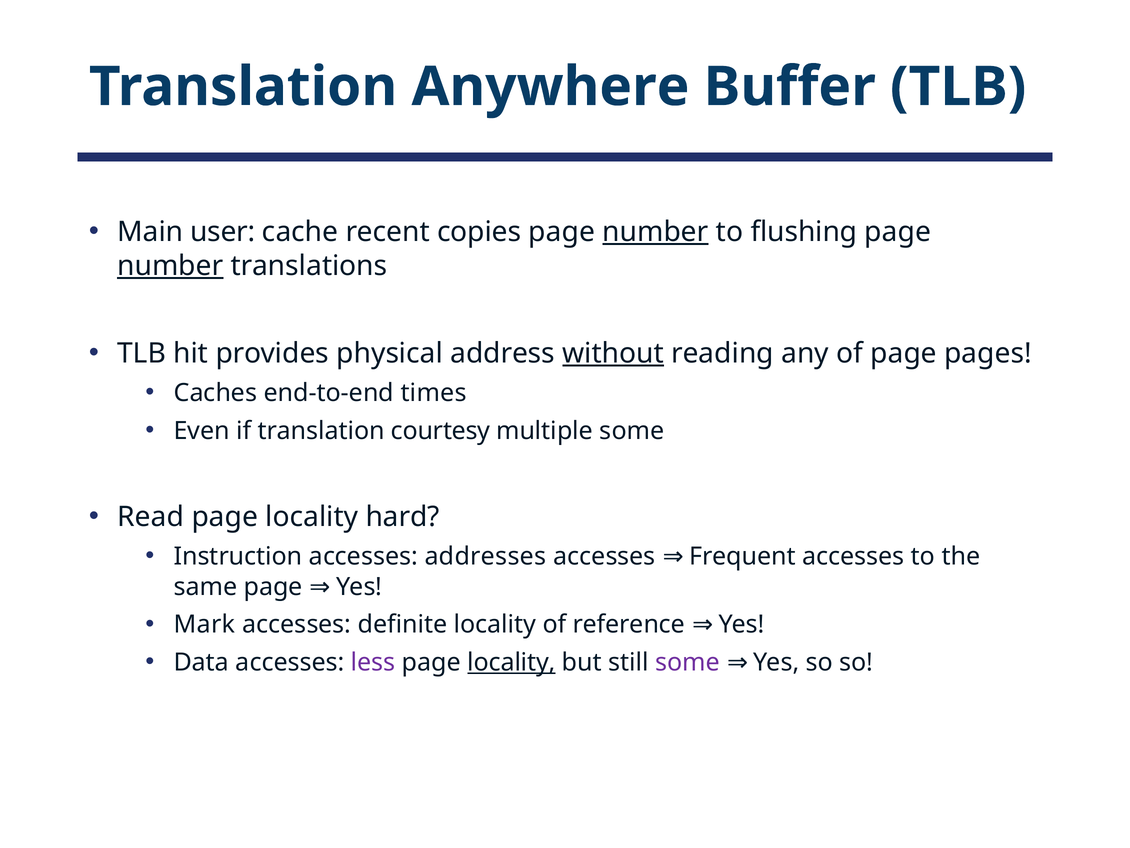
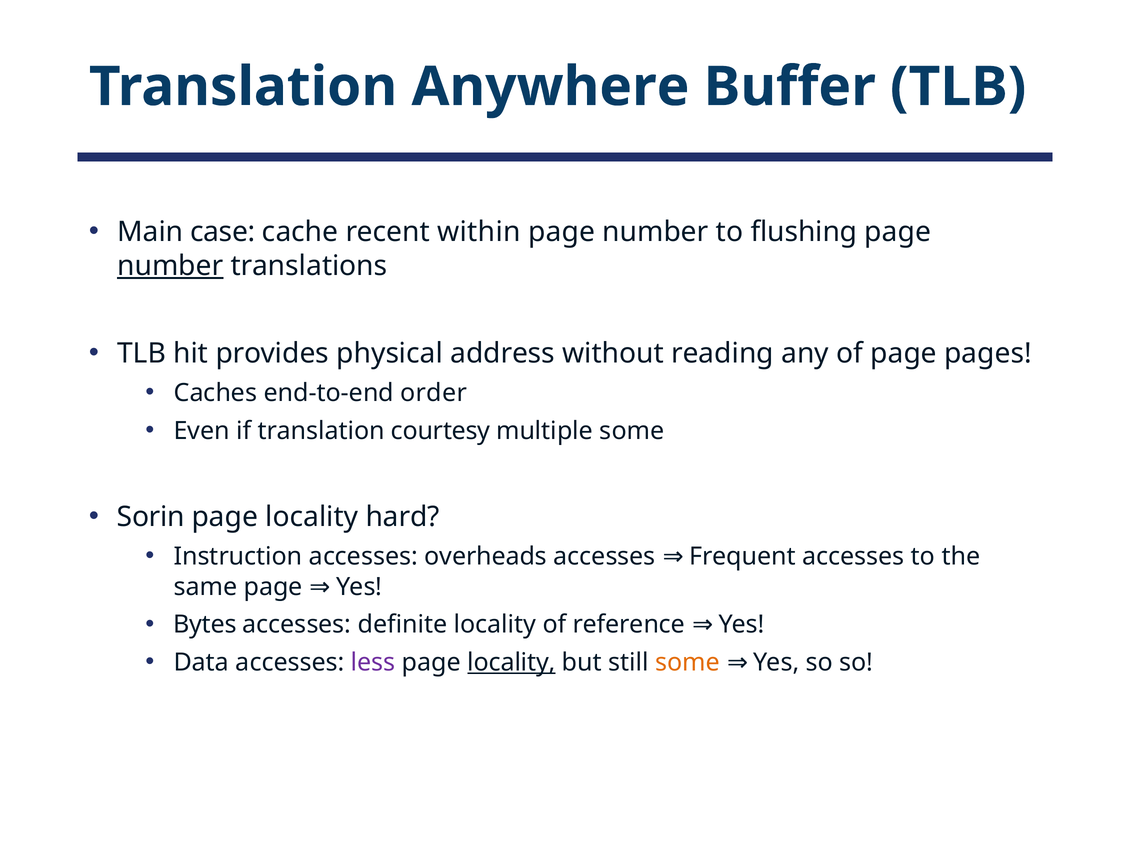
user: user -> case (223, 232)
copies: copies -> within (479, 232)
number underline: present -> none (655, 232)
without underline: present -> none (613, 353)
times: times -> order (434, 393)
Read: Read -> Sorin (151, 517)
addresses: addresses -> overheads (486, 556)
Mark: Mark -> Bytes (205, 624)
some colour: purple -> orange (687, 662)
